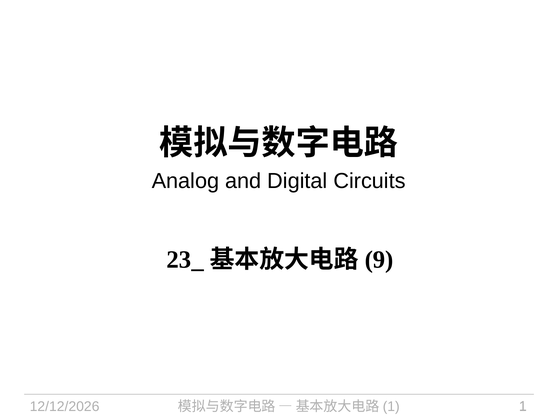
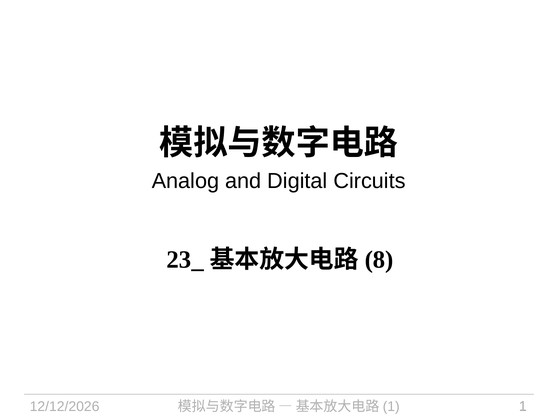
9: 9 -> 8 (379, 259)
